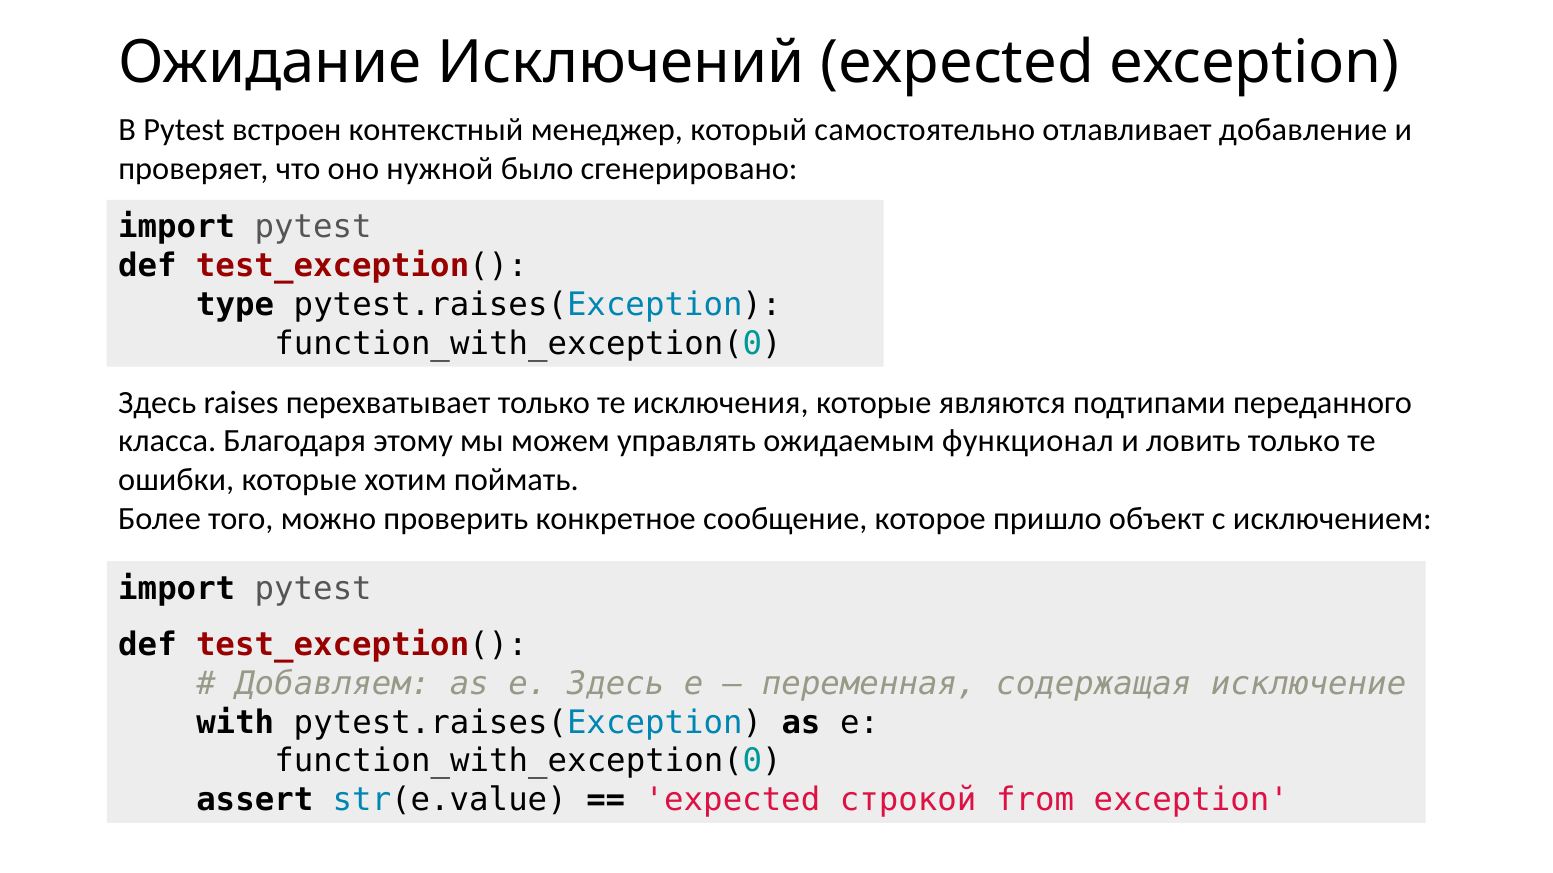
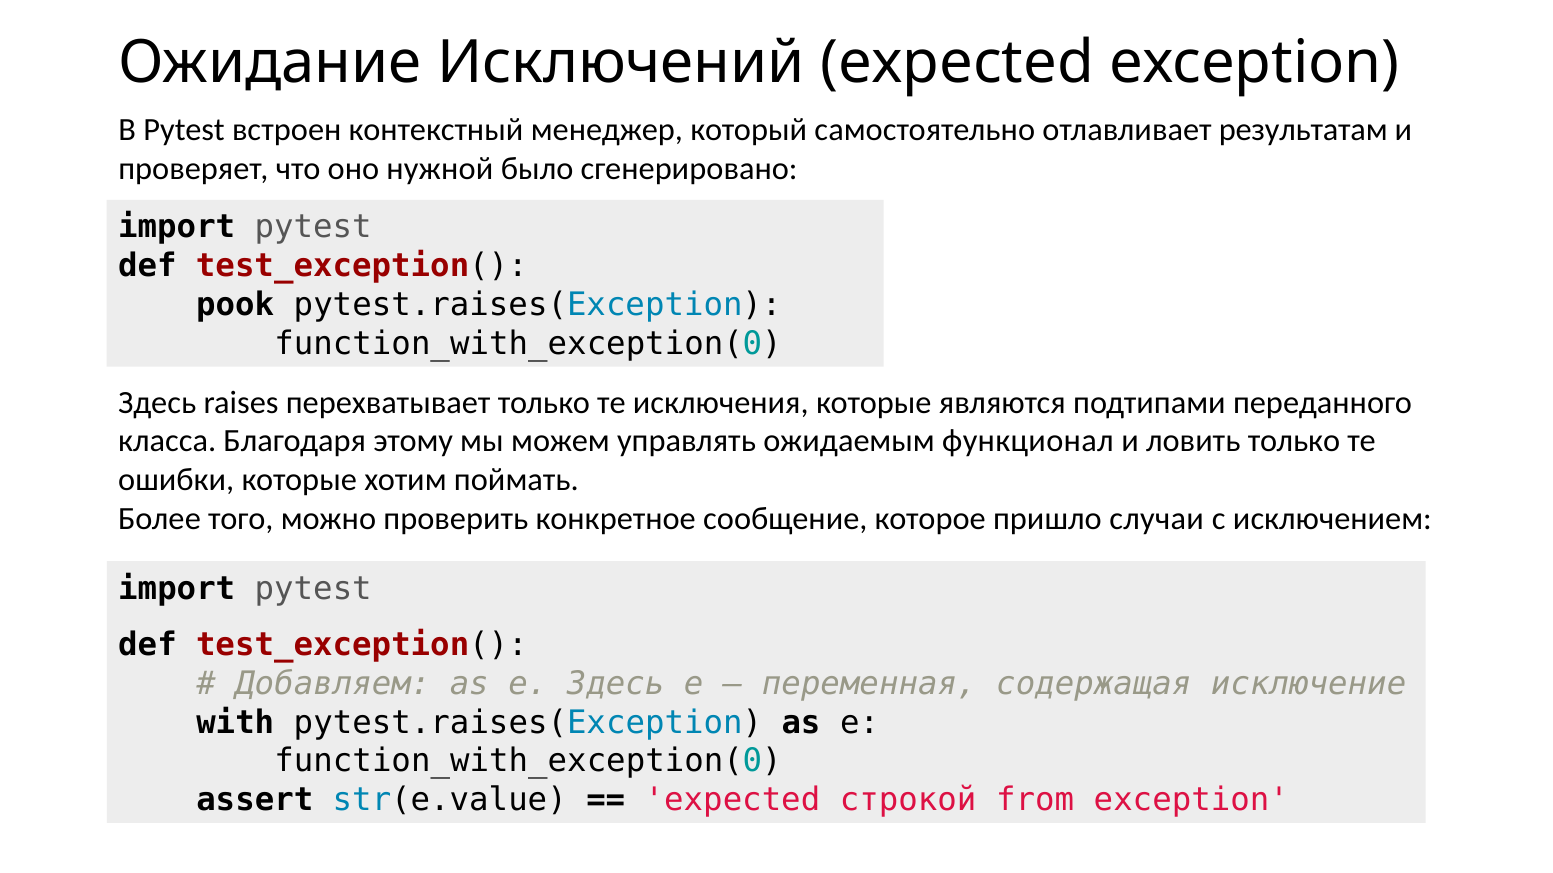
добавление: добавление -> результатам (1303, 130)
type: type -> pook (235, 305)
объект: объект -> случаи (1157, 519)
